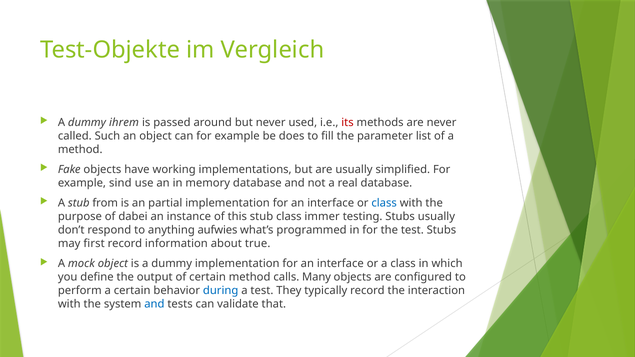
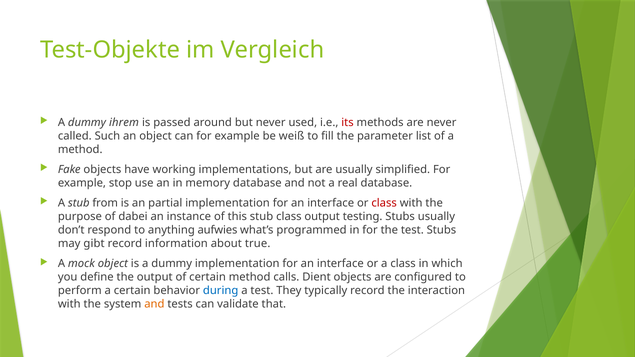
does: does -> weiß (292, 136)
sind: sind -> stop (120, 183)
class colour: blue -> red (384, 203)
class immer: immer -> output (322, 217)
first: first -> gibt (94, 244)
Many: Many -> Dient (316, 277)
and colour: blue -> orange (154, 304)
